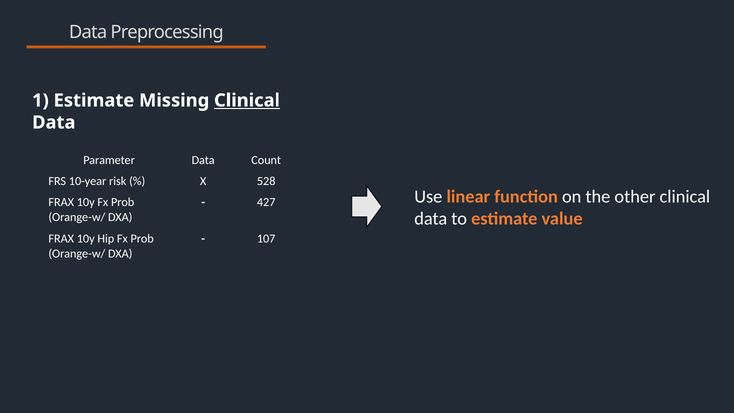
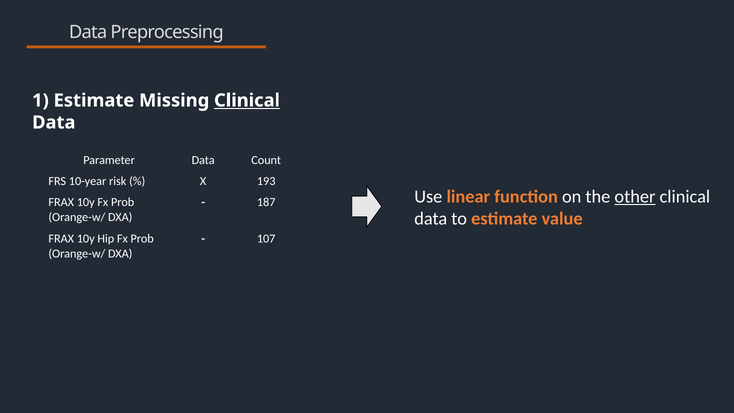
528: 528 -> 193 (266, 181)
other underline: none -> present (635, 196)
427: 427 -> 187 (266, 202)
